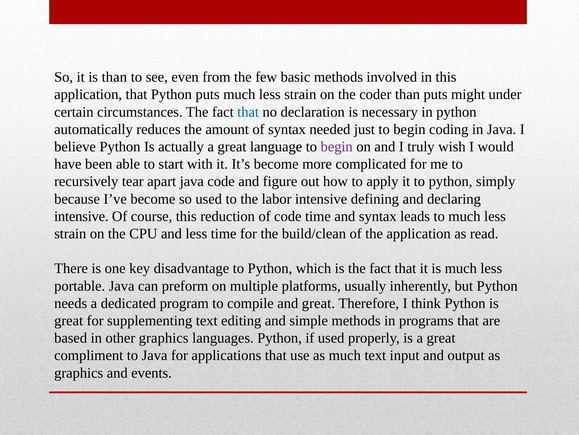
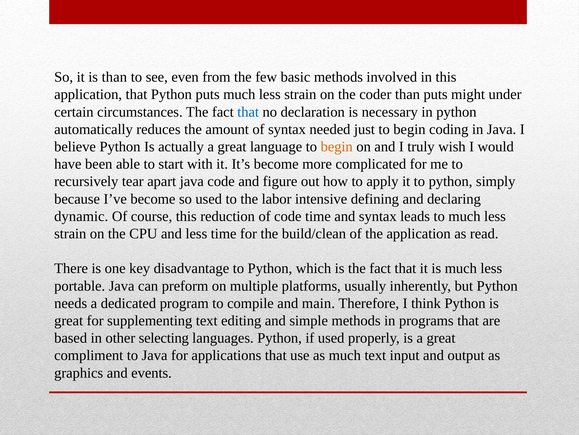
begin colour: purple -> orange (337, 146)
intensive: intensive -> dynamic (81, 216)
and great: great -> main (318, 303)
other graphics: graphics -> selecting (164, 338)
